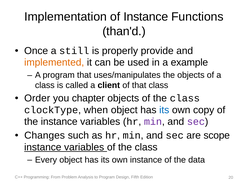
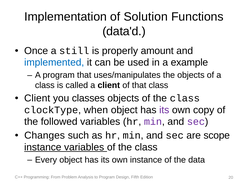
of Instance: Instance -> Solution (146, 17)
than'd: than'd -> data'd (124, 31)
provide: provide -> amount (157, 51)
implemented colour: orange -> blue (54, 62)
Order: Order -> Client (37, 98)
chapter: chapter -> classes (88, 98)
its colour: blue -> purple (164, 110)
the instance: instance -> followed (59, 122)
